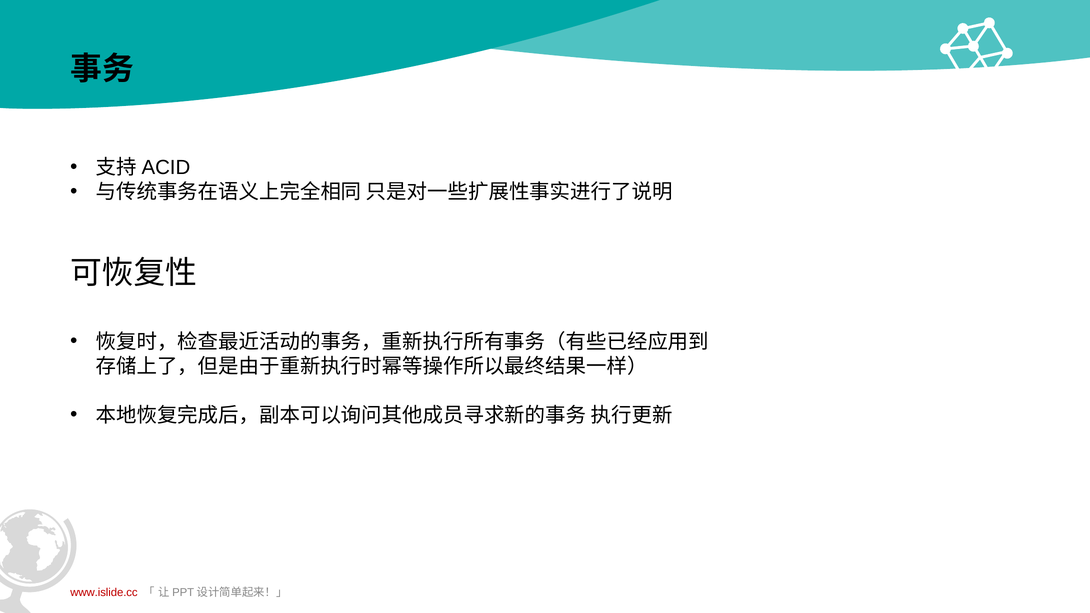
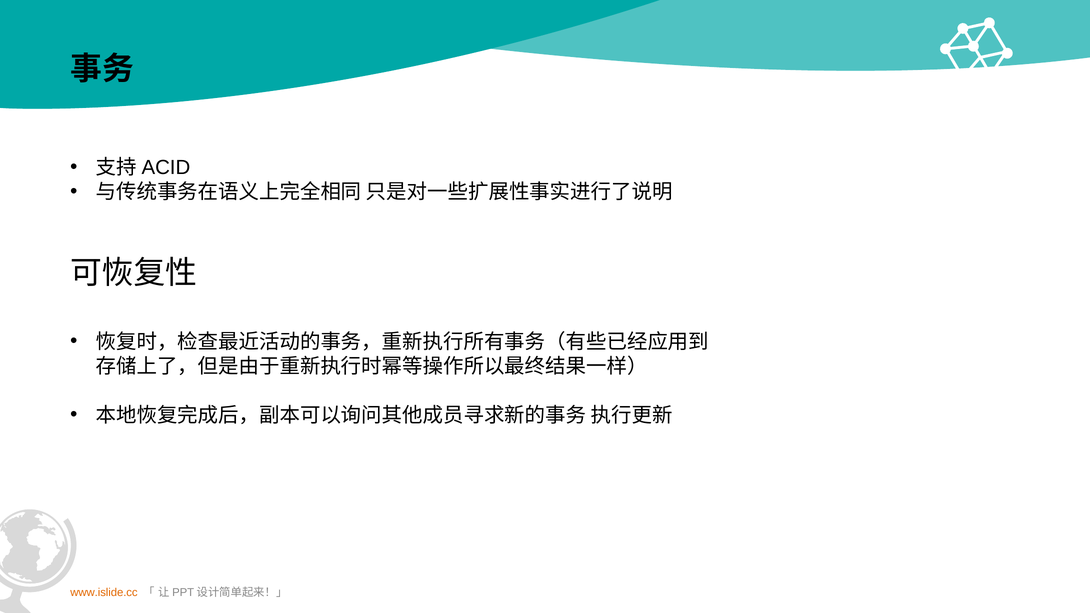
www.islide.cc colour: red -> orange (104, 592)
